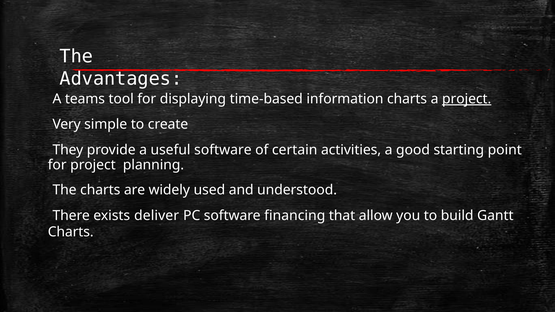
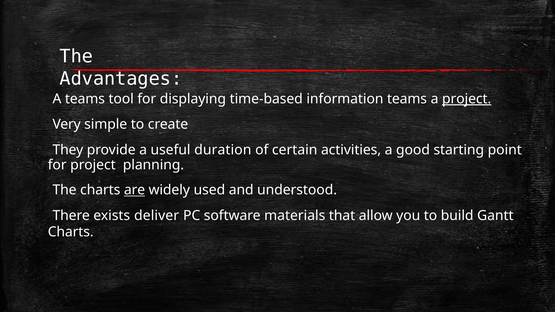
information charts: charts -> teams (407, 99)
useful software: software -> duration (223, 150)
are underline: none -> present (135, 190)
financing: financing -> materials (295, 216)
